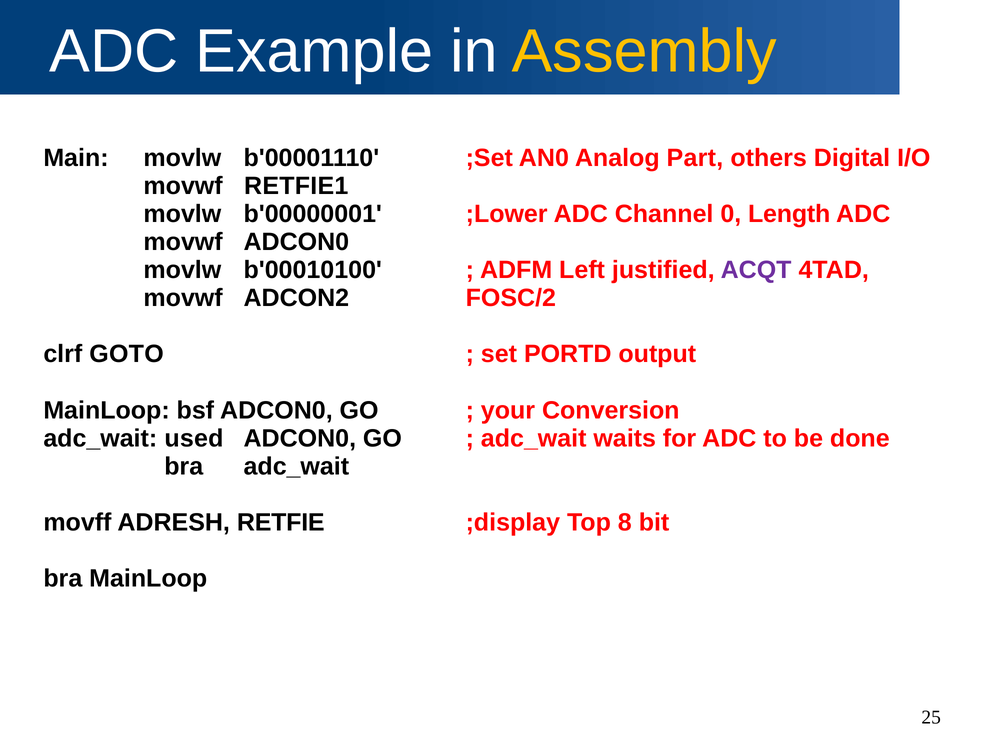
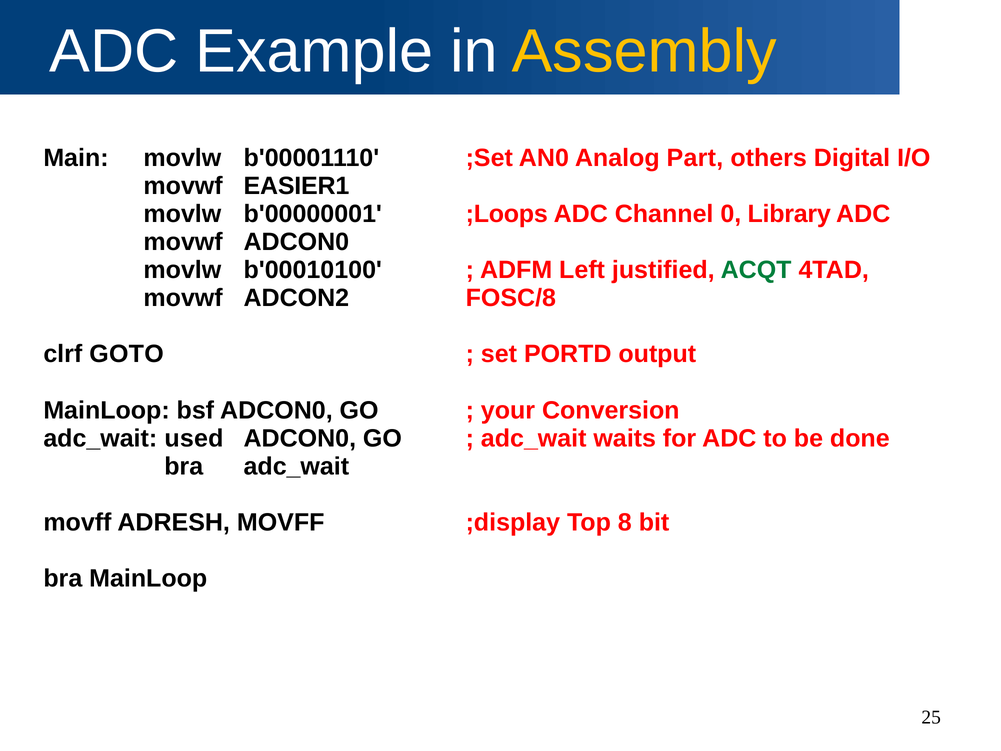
RETFIE1: RETFIE1 -> EASIER1 (296, 186)
;Lower: ;Lower -> ;Loops (507, 214)
Length: Length -> Library (789, 214)
ACQT colour: purple -> green (756, 270)
FOSC/2: FOSC/2 -> FOSC/8 (511, 298)
ADRESH RETFIE: RETFIE -> MOVFF (281, 522)
